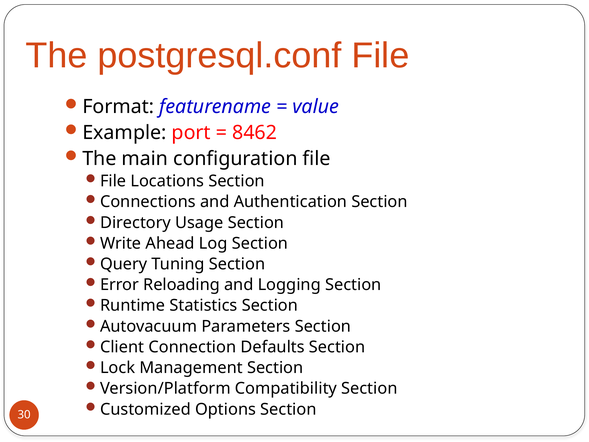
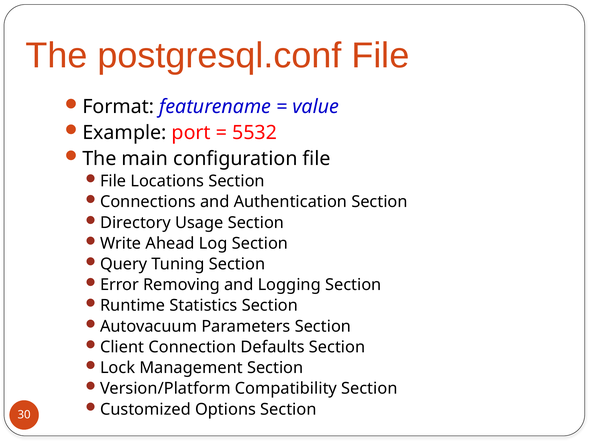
8462: 8462 -> 5532 (255, 133)
Reloading: Reloading -> Removing (182, 285)
